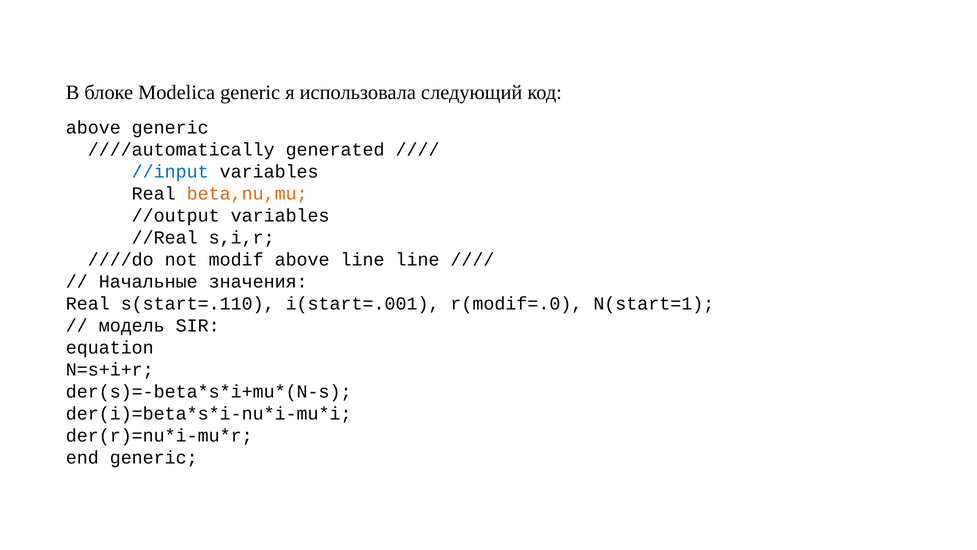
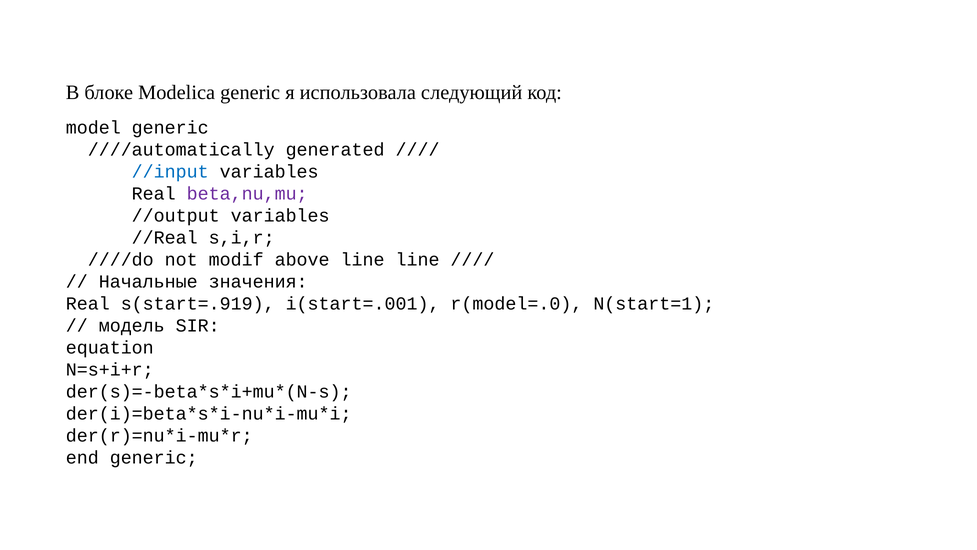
above: above -> model (93, 127)
beta,nu,mu colour: orange -> purple (247, 193)
s(start=.110: s(start=.110 -> s(start=.919 (198, 303)
r(modif=.0: r(modif=.0 -> r(model=.0 (516, 303)
